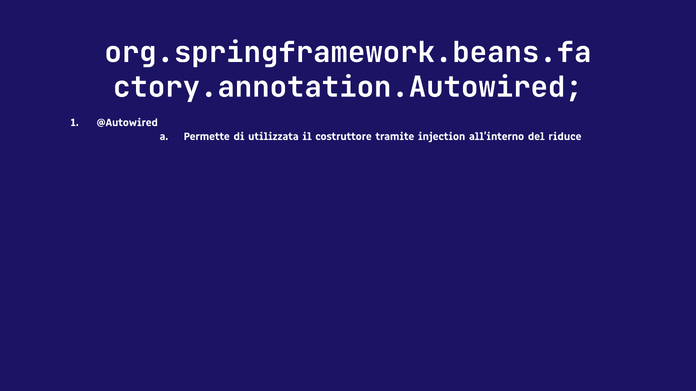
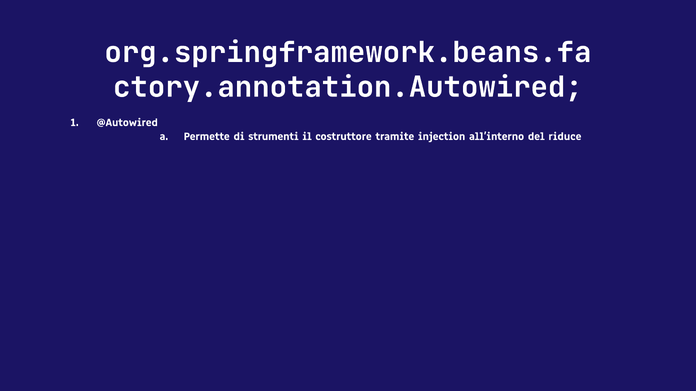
utilizzata: utilizzata -> strumenti (273, 136)
